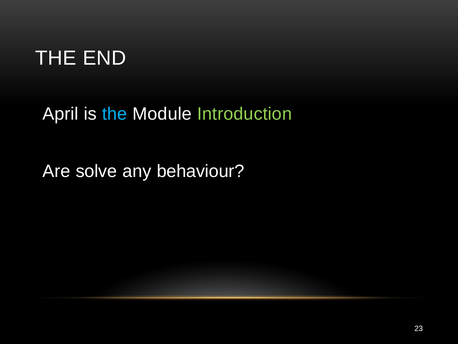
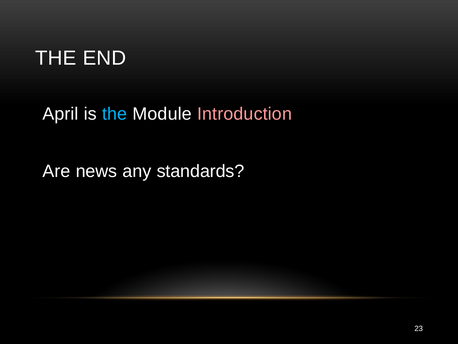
Introduction colour: light green -> pink (245, 114)
solve: solve -> news (96, 171)
behaviour: behaviour -> standards (201, 171)
